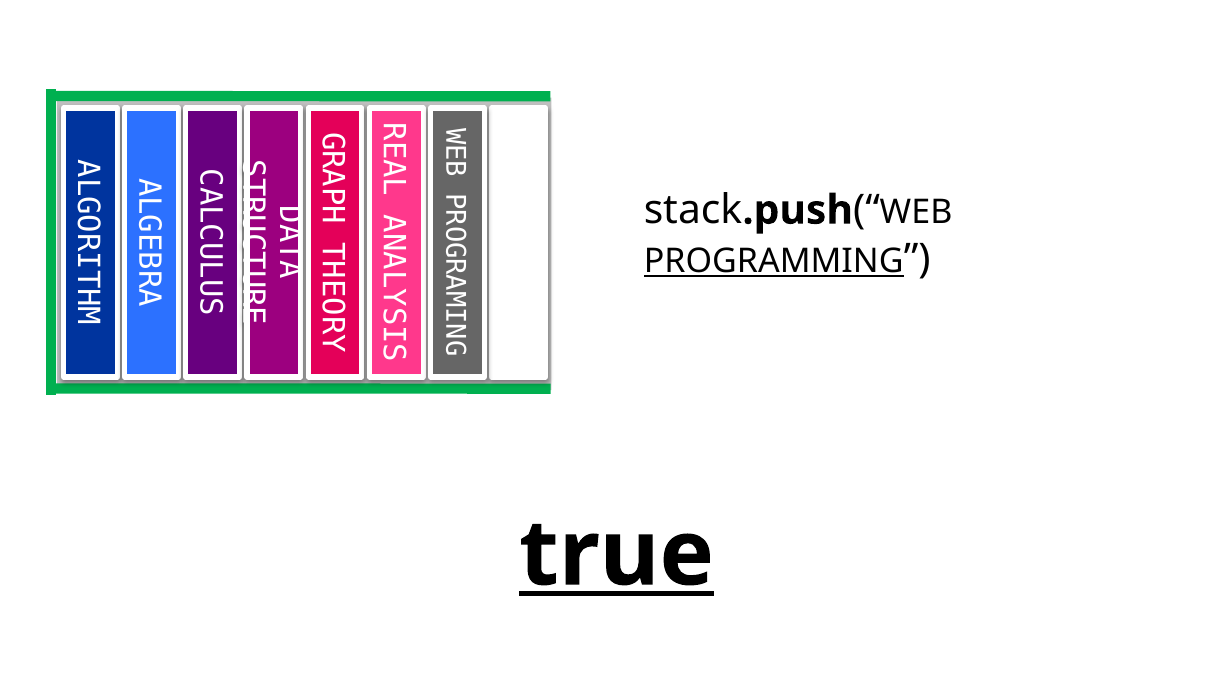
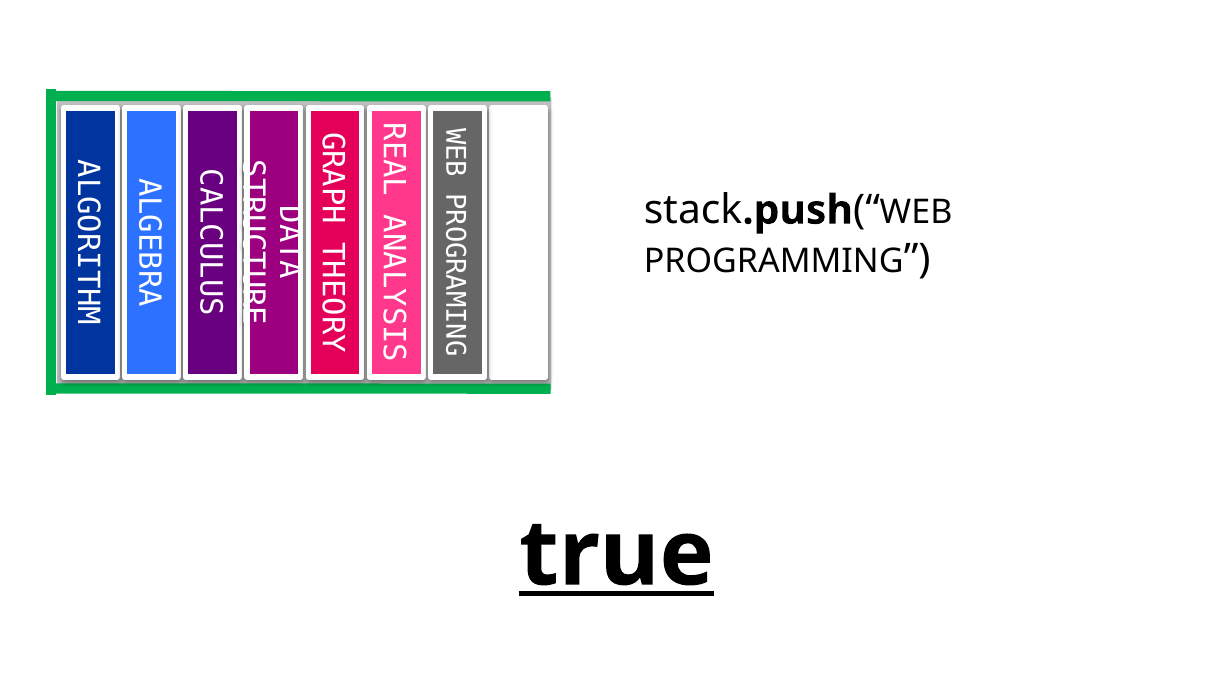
PROGRAMMING underline: present -> none (774, 261)
